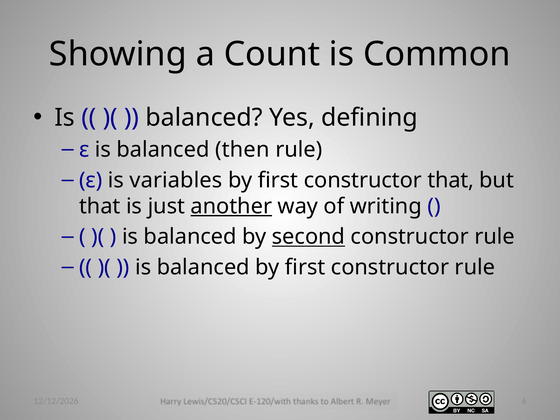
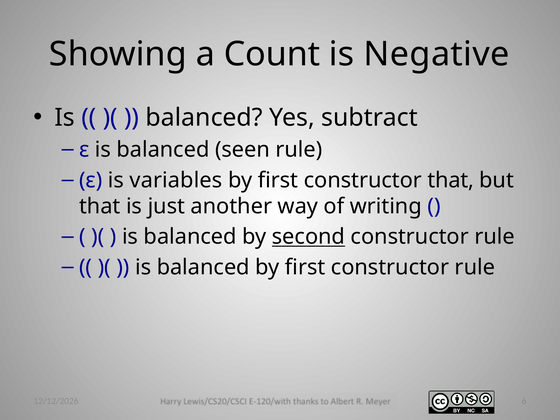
Common: Common -> Negative (437, 54)
defining: defining -> subtract (369, 117)
then: then -> seen (242, 150)
another underline: present -> none (231, 206)
